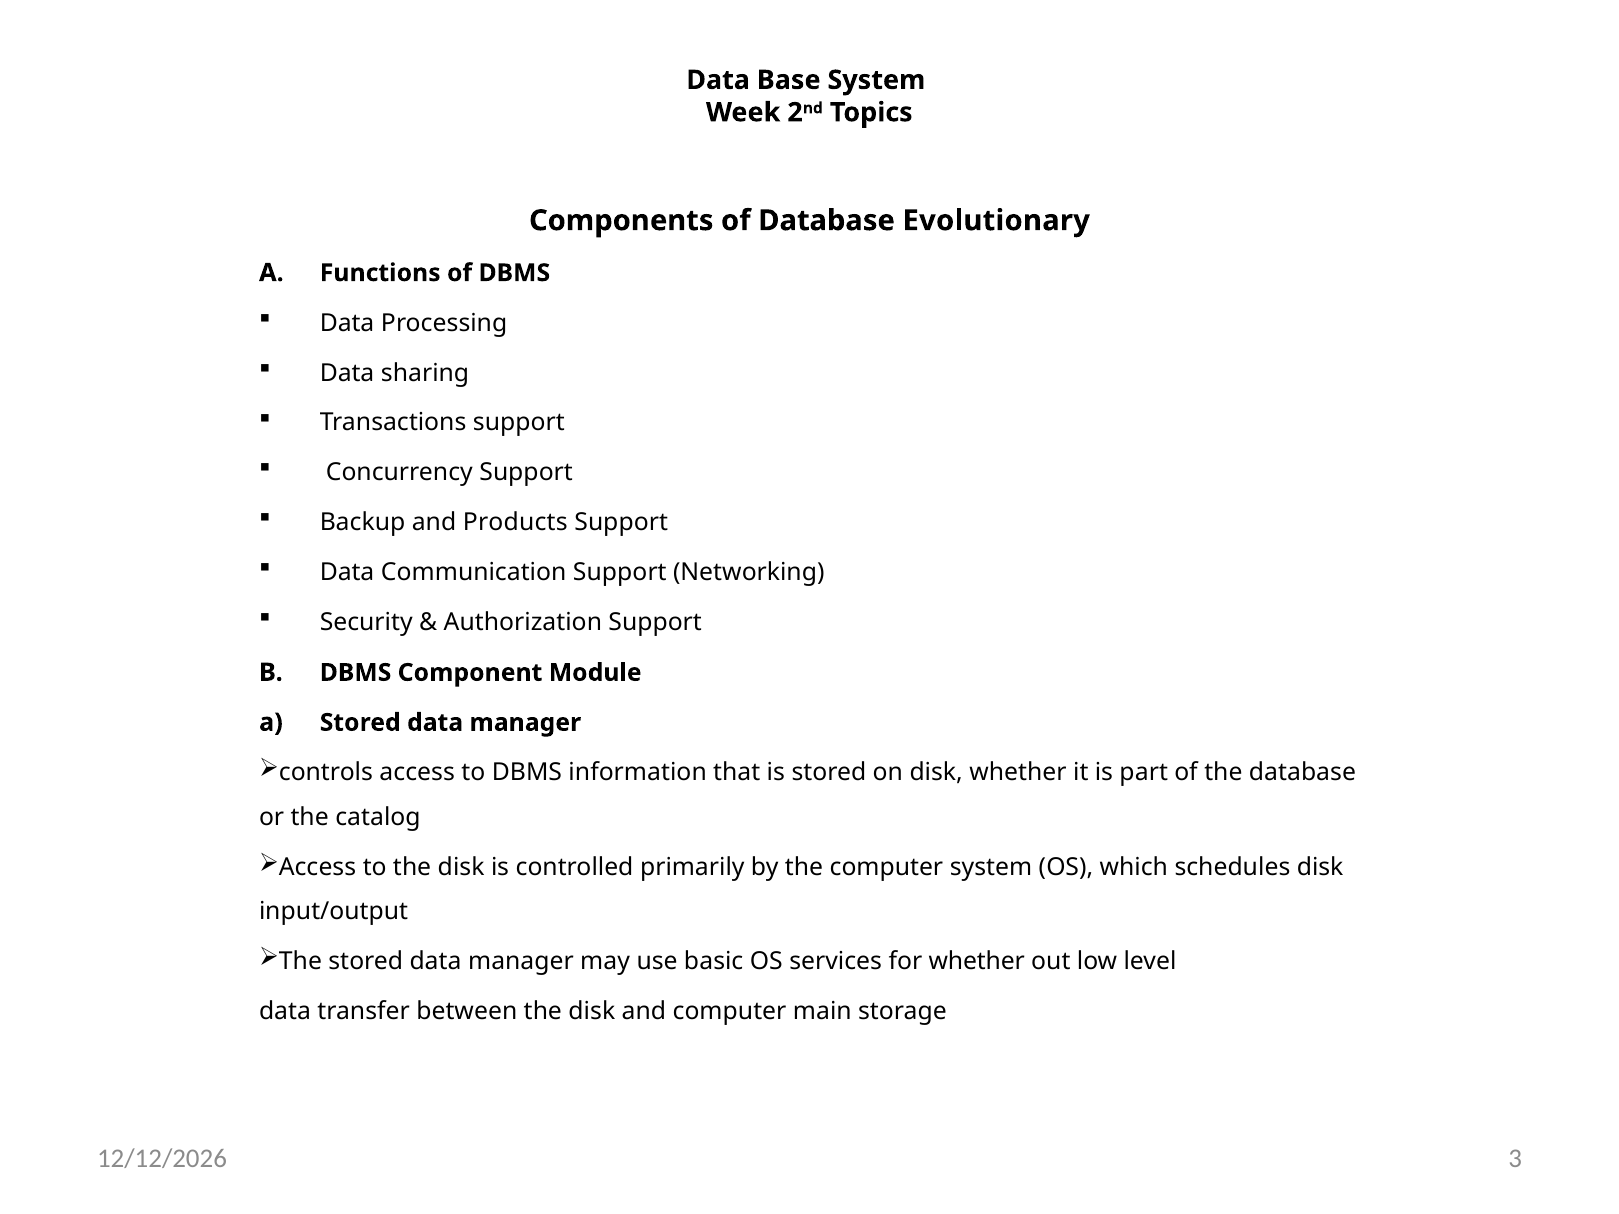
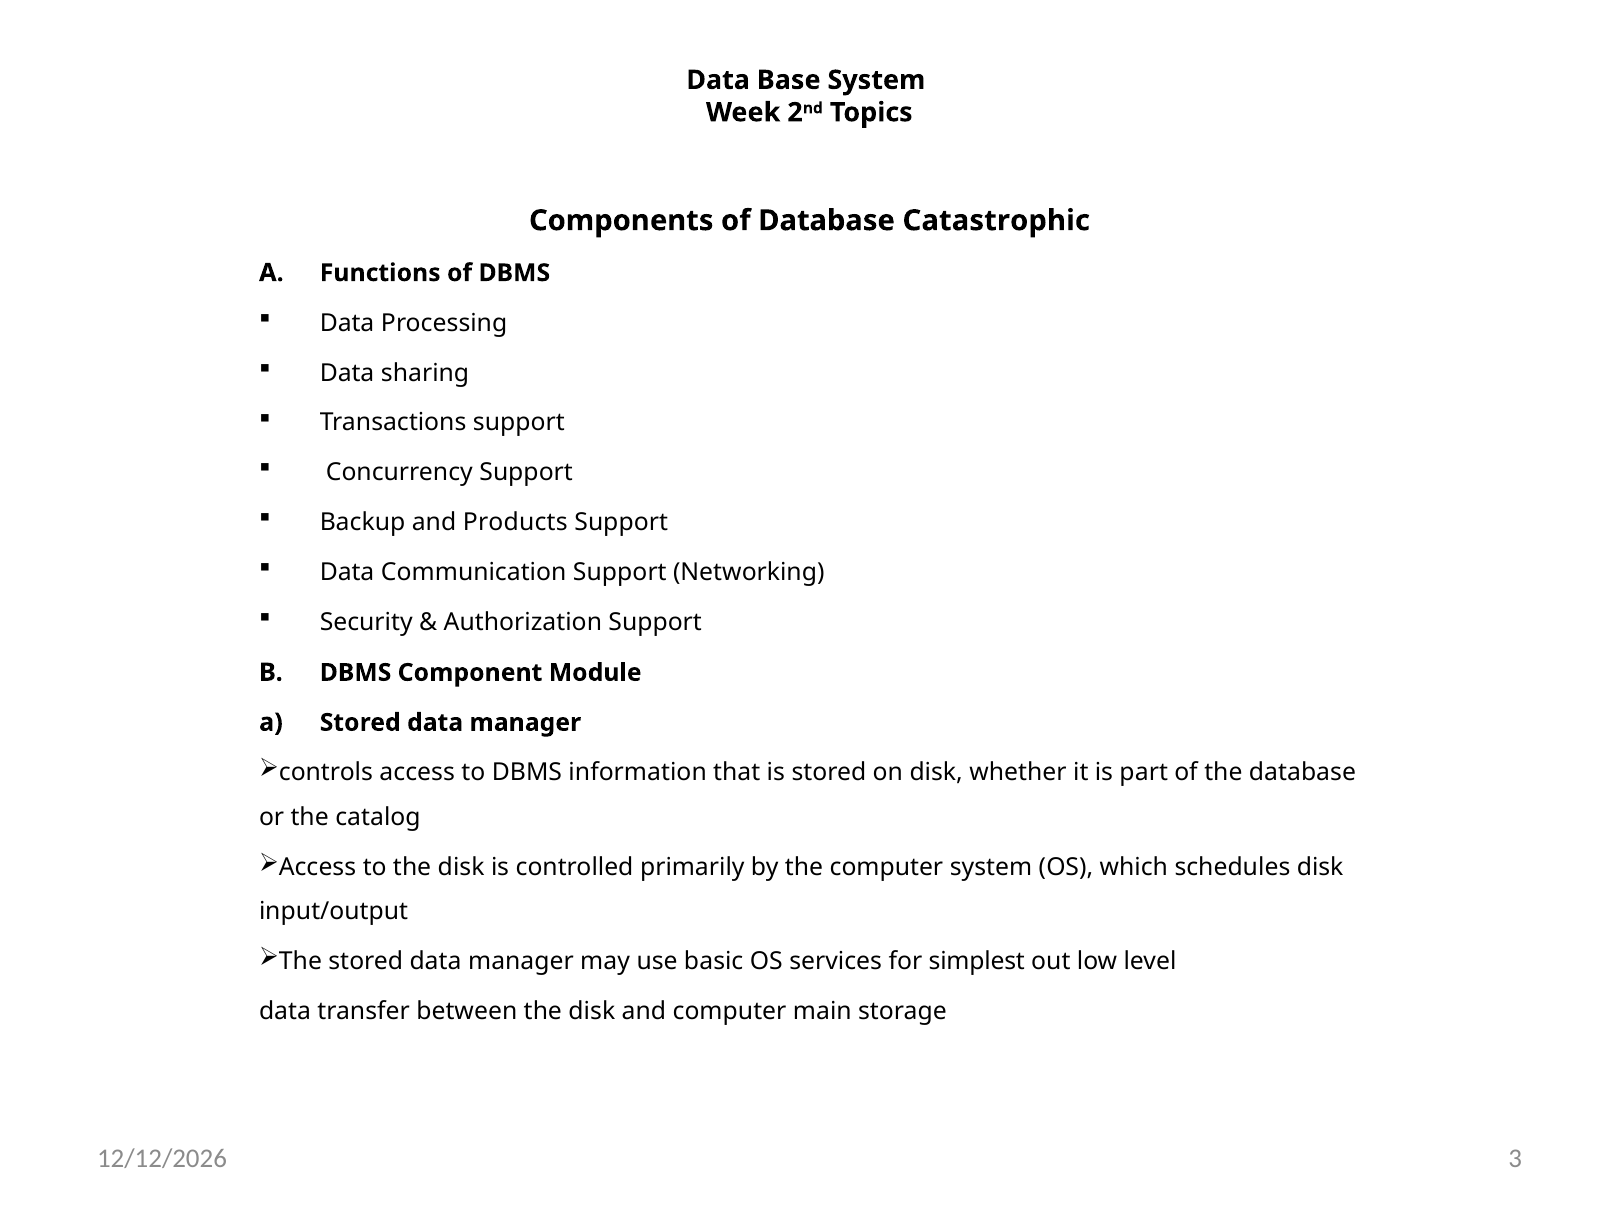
Evolutionary: Evolutionary -> Catastrophic (996, 221)
for whether: whether -> simplest (977, 962)
